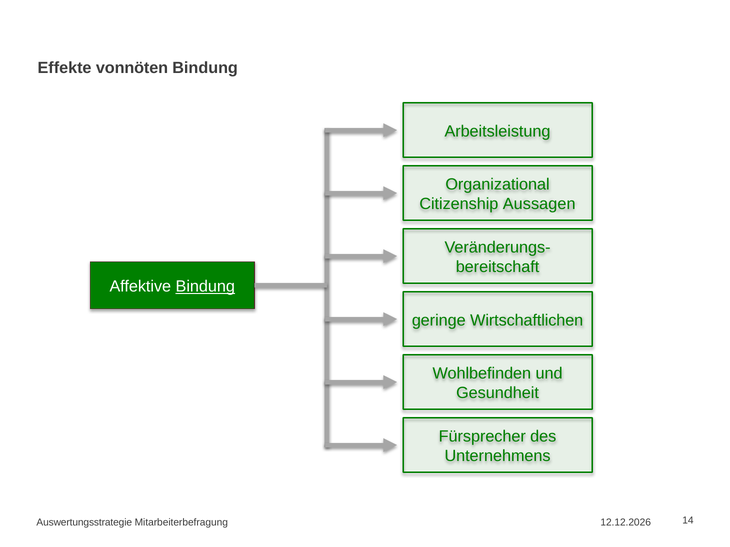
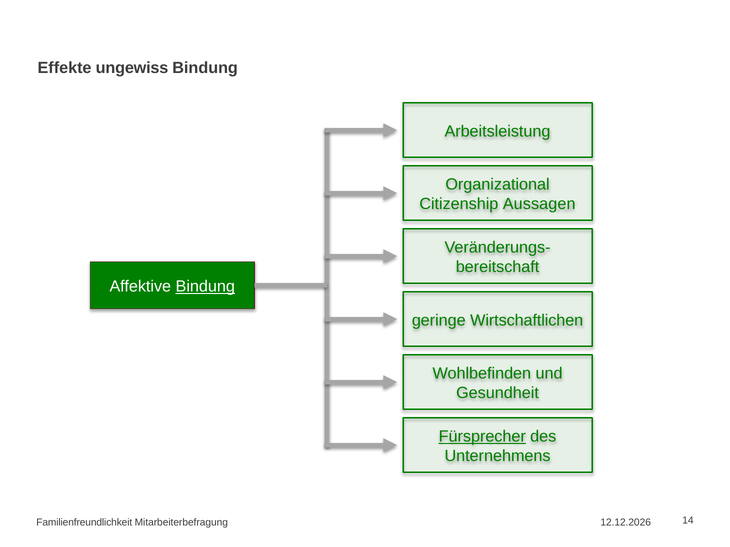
vonnöten: vonnöten -> ungewiss (132, 68)
Fürsprecher underline: none -> present (482, 437)
Auswertungsstrategie: Auswertungsstrategie -> Familienfreundlichkeit (84, 523)
